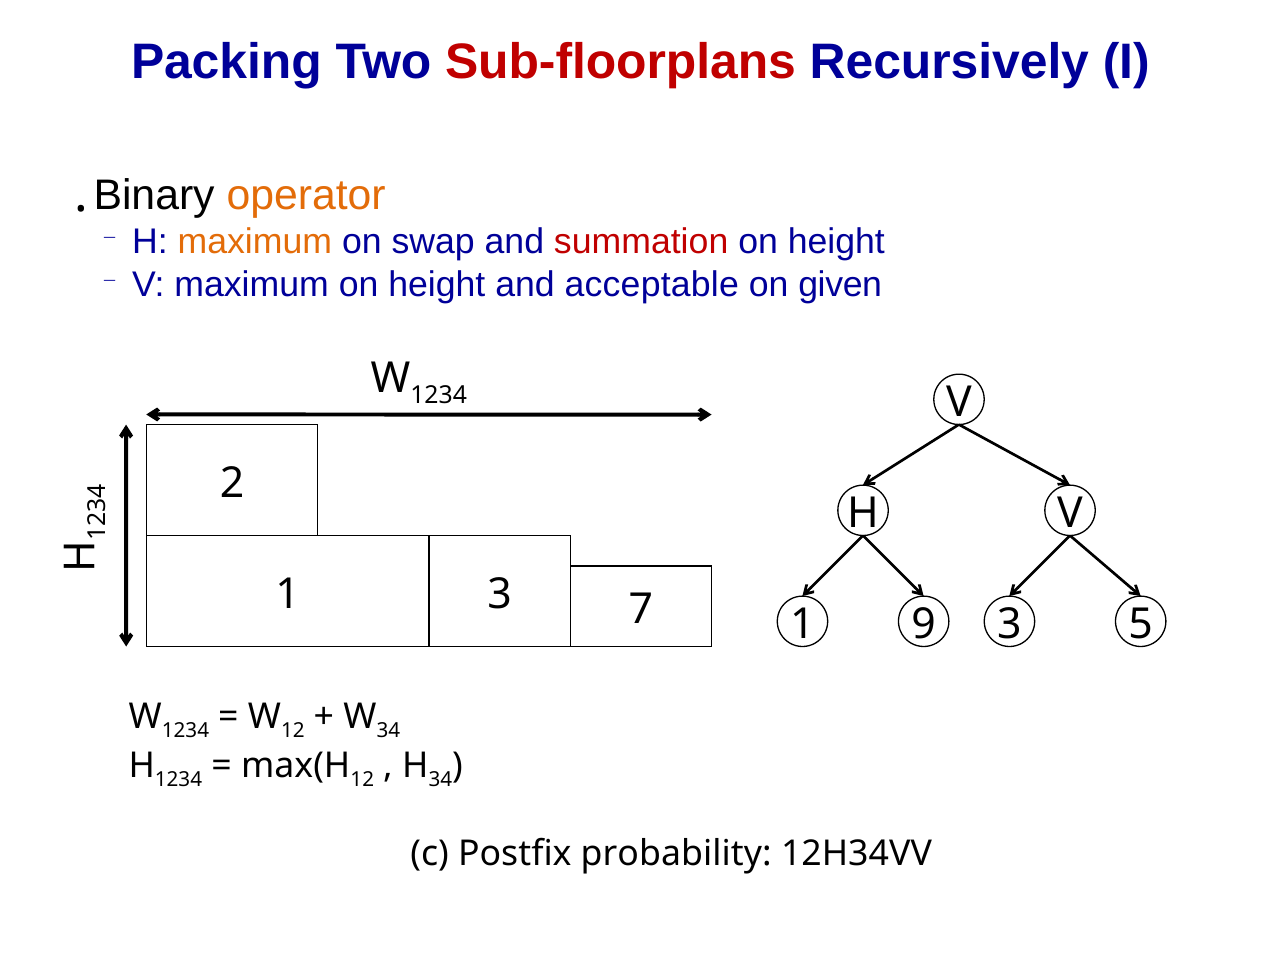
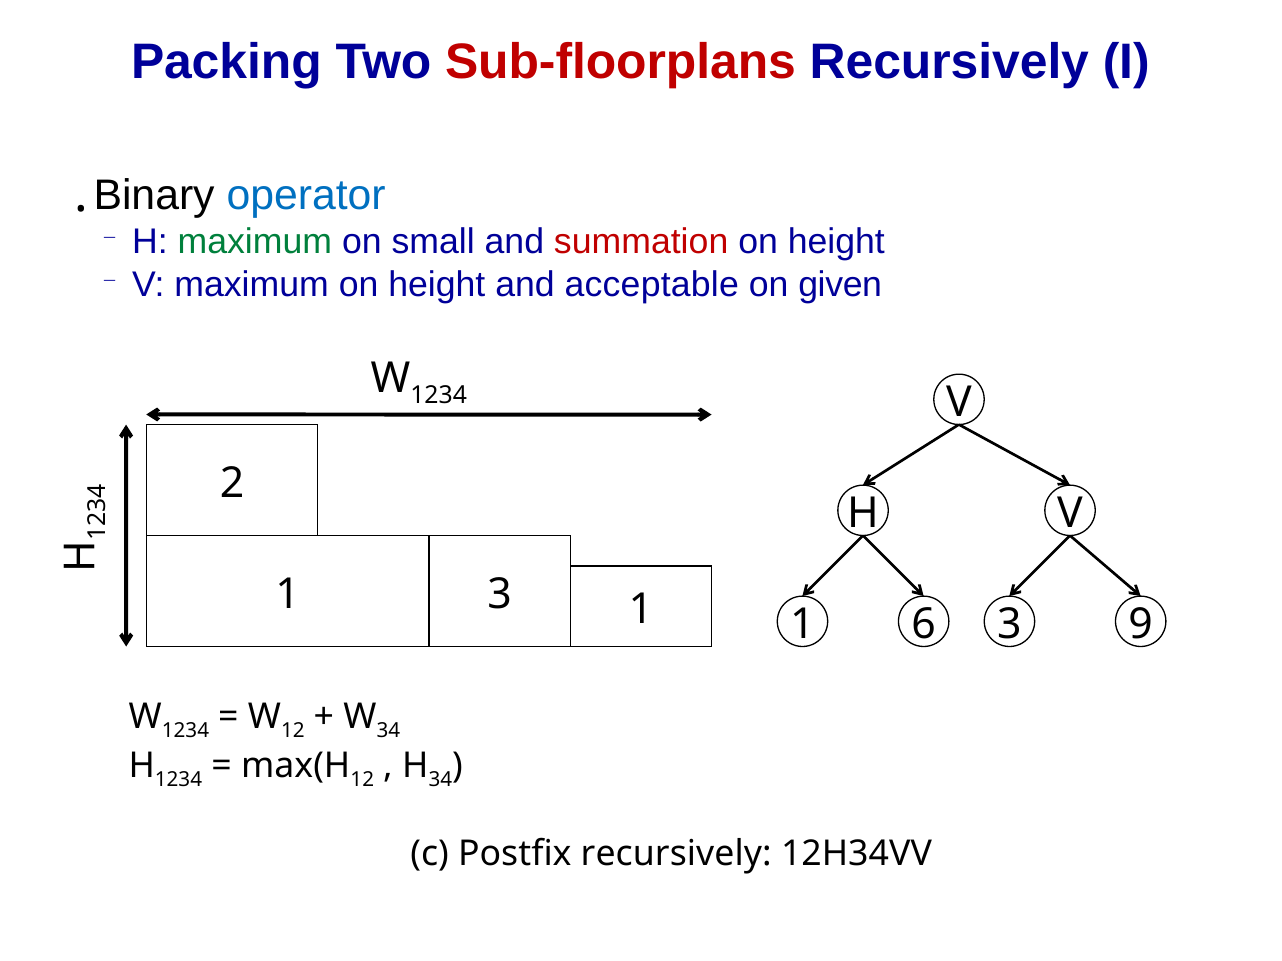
operator colour: orange -> blue (306, 195)
maximum colour: orange -> green (255, 242)
swap: swap -> small (433, 242)
3 7: 7 -> 1 (641, 609)
9: 9 -> 6 (924, 625)
5: 5 -> 9 (1141, 625)
Postfix probability: probability -> recursively (676, 854)
